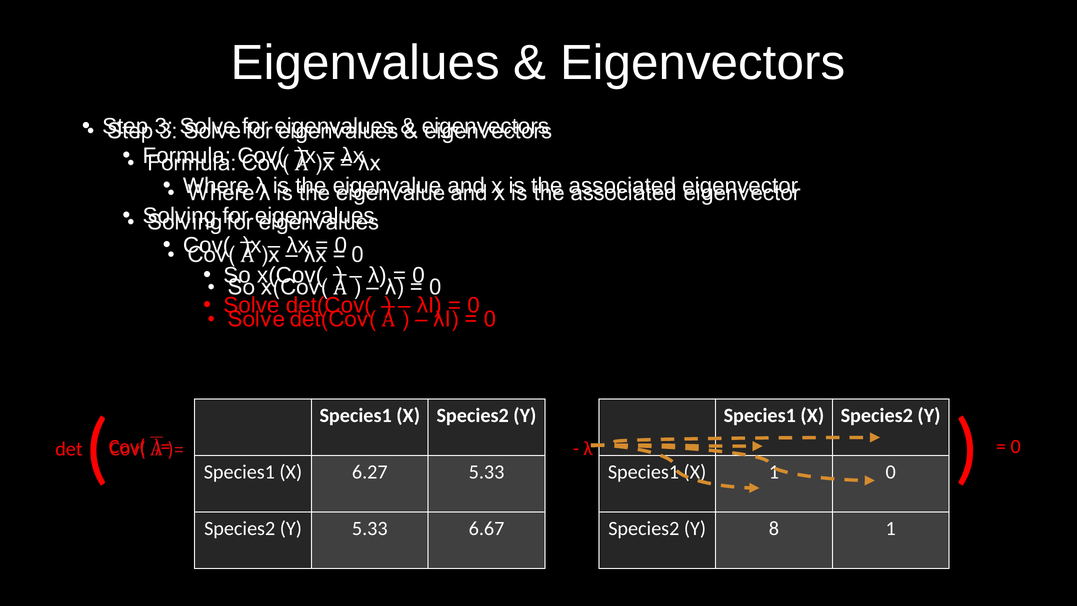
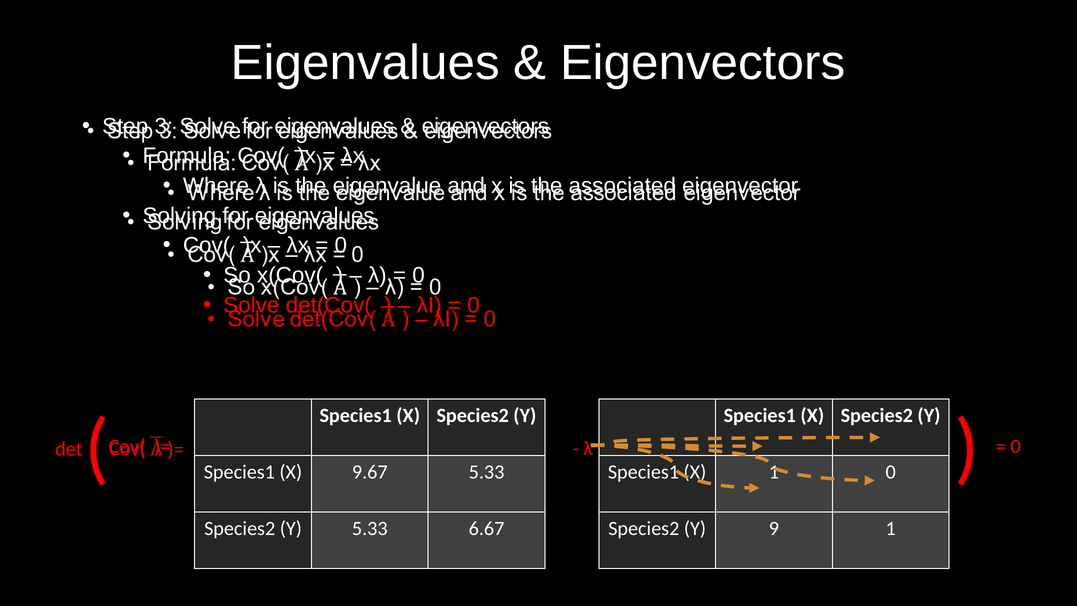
6.27: 6.27 -> 9.67 (370, 472)
8: 8 -> 9 (774, 528)
